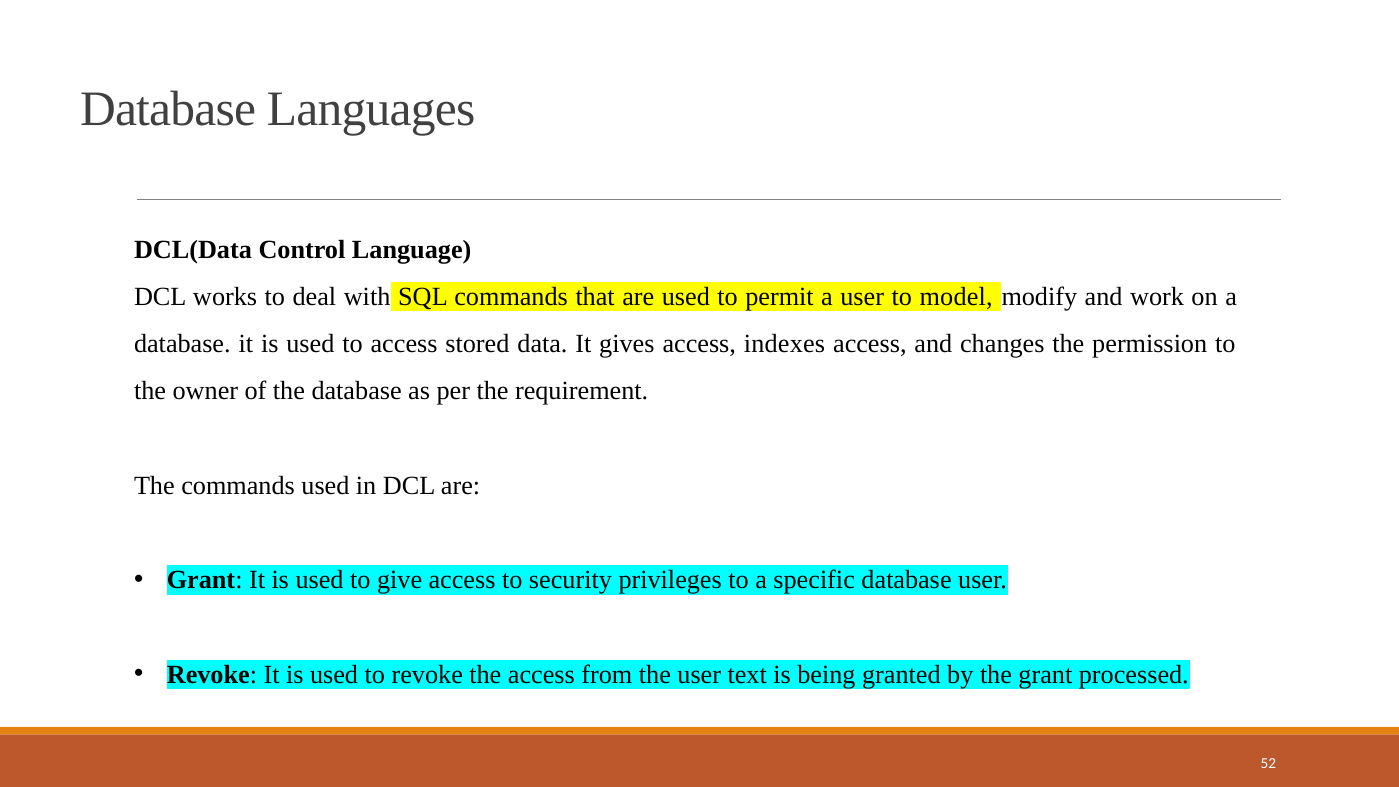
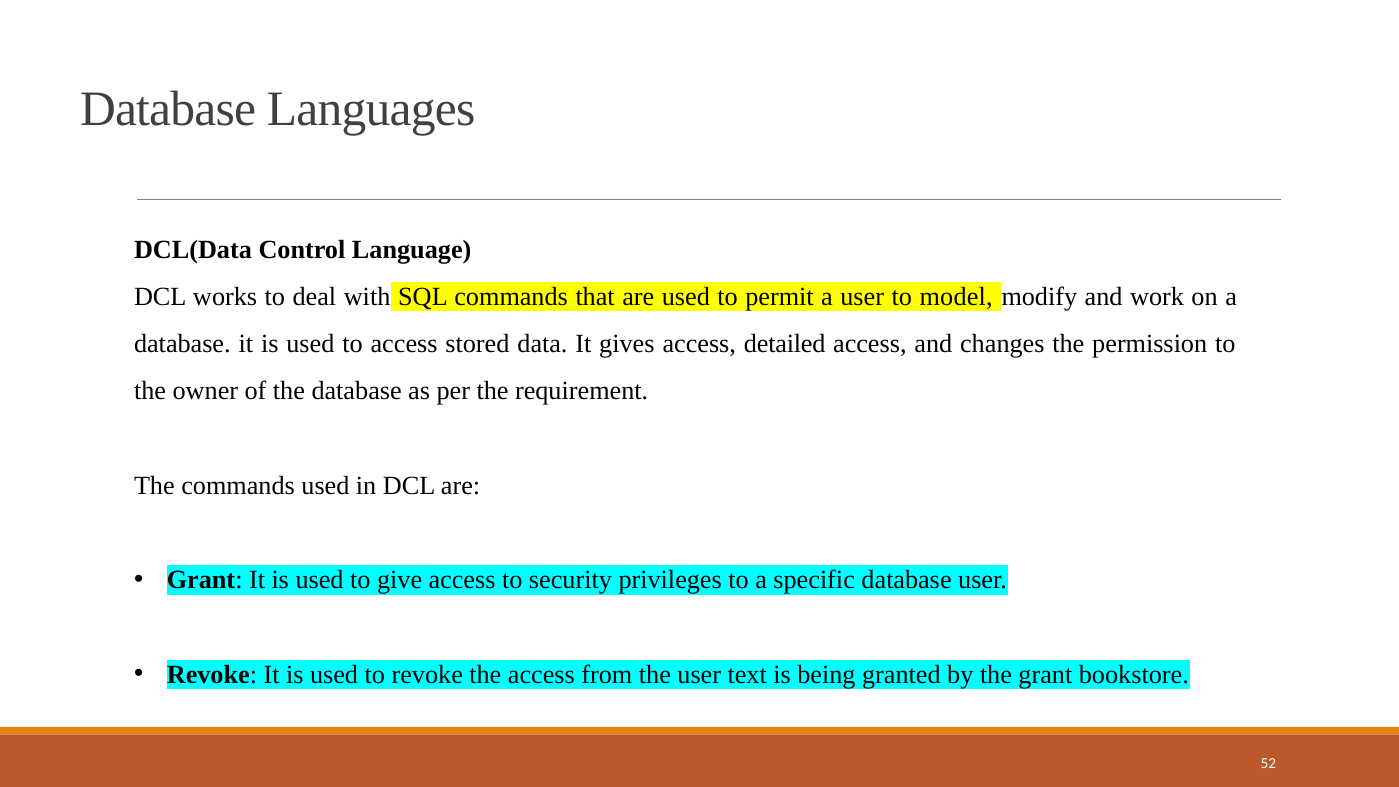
indexes: indexes -> detailed (785, 344)
processed: processed -> bookstore (1134, 675)
